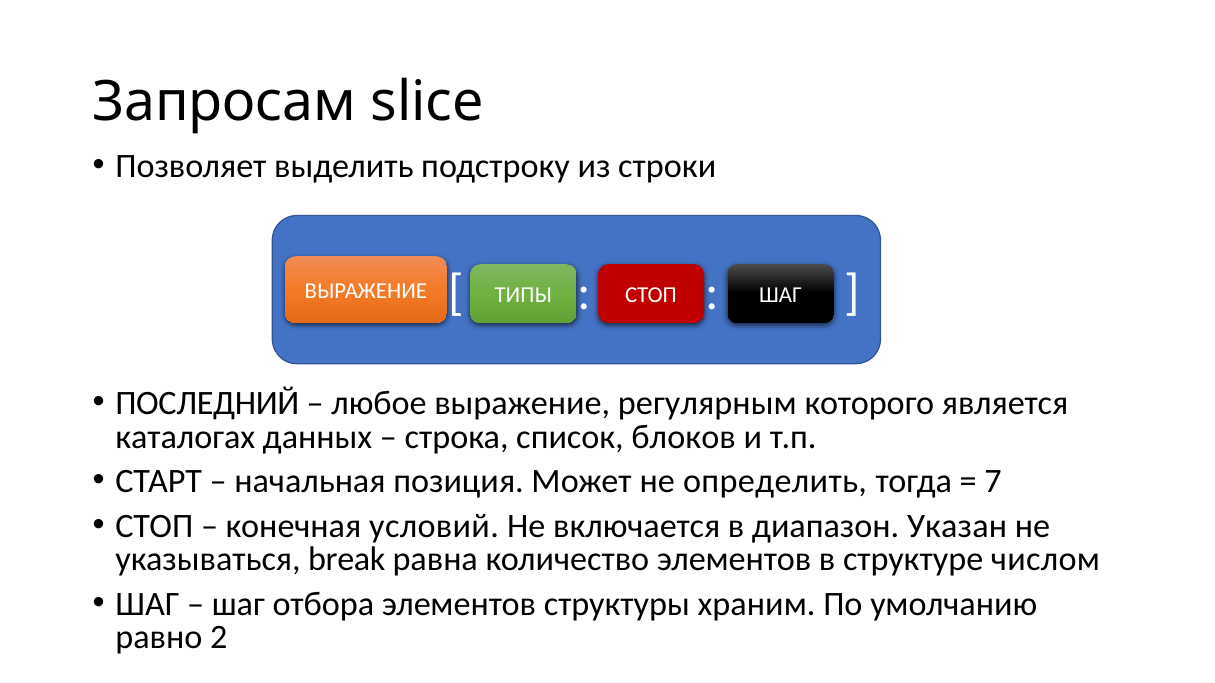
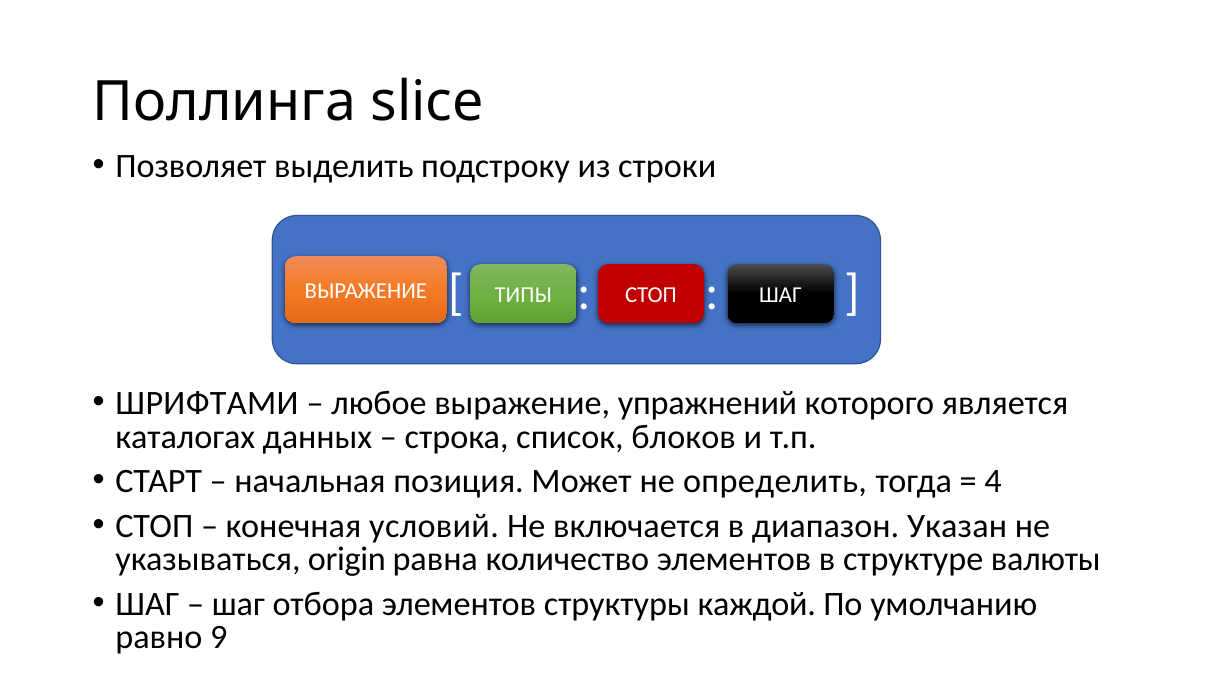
Запросам: Запросам -> Поллинга (224, 102)
ПОСЛЕДНИЙ: ПОСЛЕДНИЙ -> ШРИФТАМИ (207, 404)
регулярным: регулярным -> упражнений (708, 404)
7: 7 -> 4 (993, 482)
break: break -> origin (347, 560)
числом: числом -> валюты (1046, 560)
храним: храним -> каждой (757, 604)
2: 2 -> 9 (219, 638)
